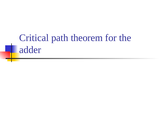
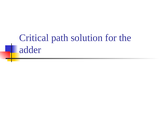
theorem: theorem -> solution (87, 38)
